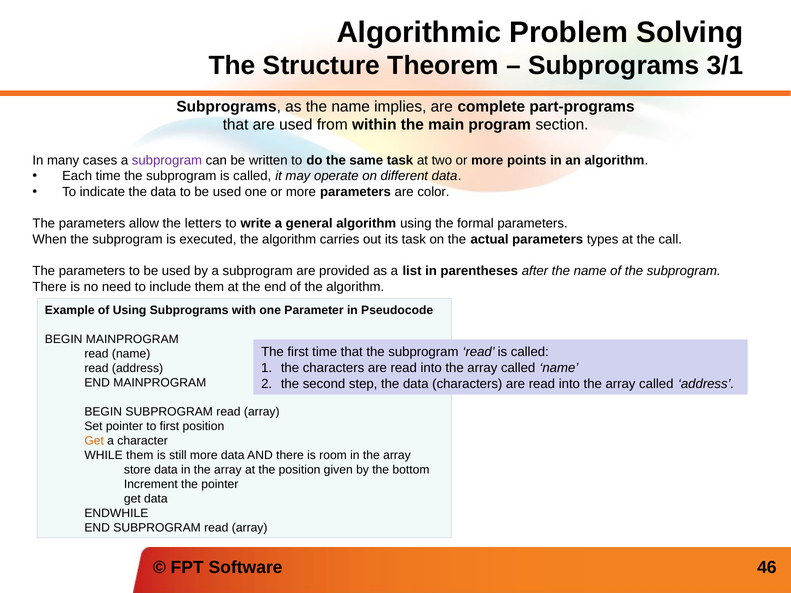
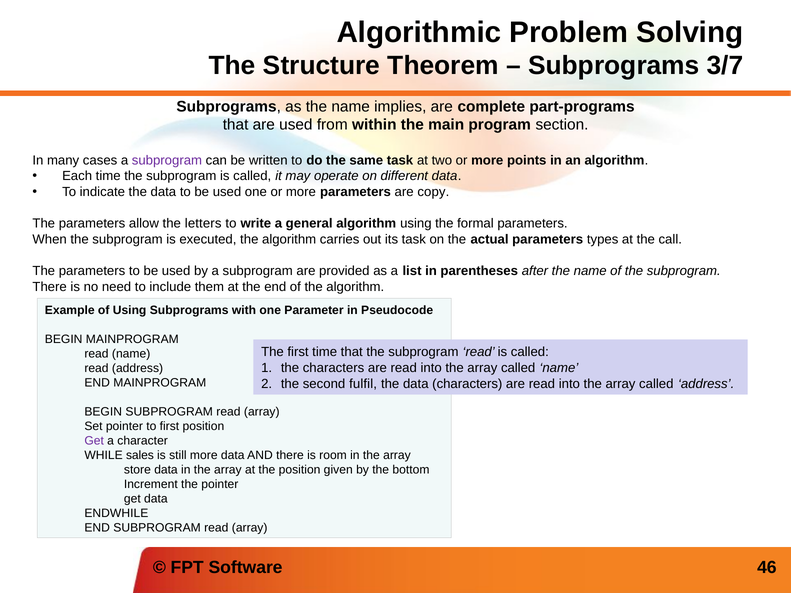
3/1: 3/1 -> 3/7 (725, 66)
color: color -> copy (433, 192)
step: step -> fulfil (363, 384)
Get colour: orange -> purple (94, 441)
WHILE them: them -> sales (140, 455)
